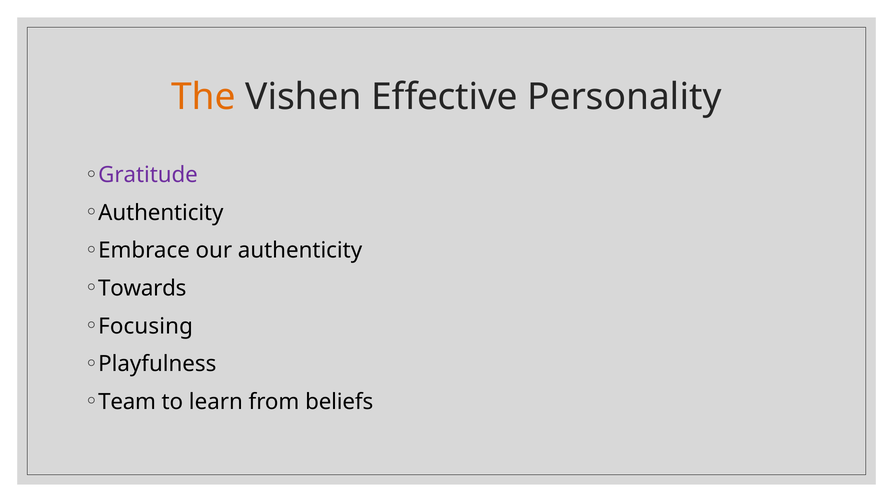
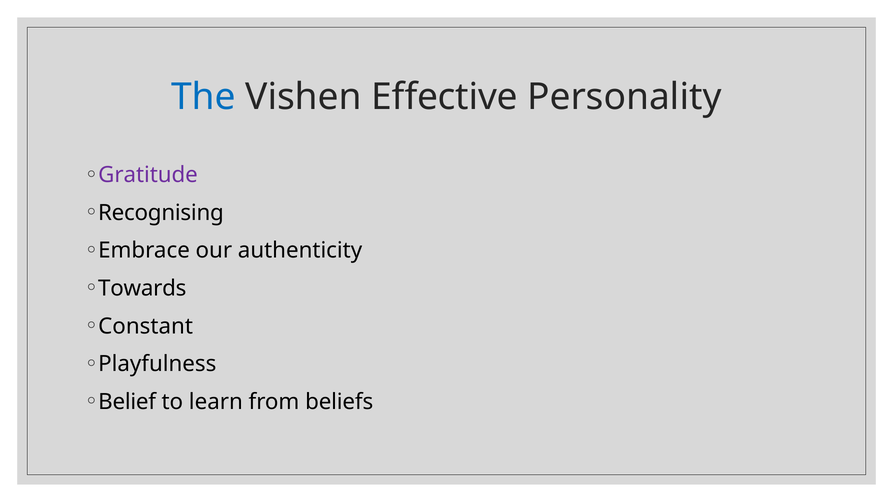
The colour: orange -> blue (203, 97)
Authenticity: Authenticity -> Recognising (161, 213)
Focusing: Focusing -> Constant (146, 326)
Team: Team -> Belief (127, 402)
